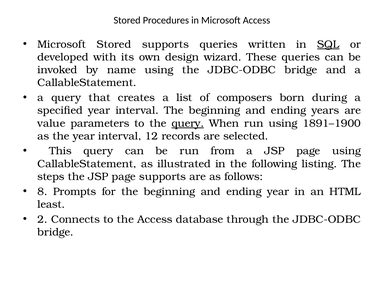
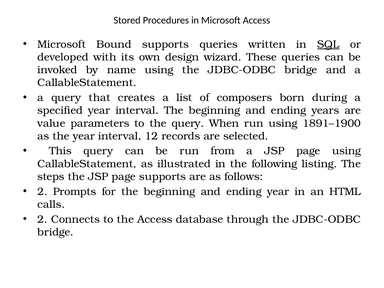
Microsoft Stored: Stored -> Bound (114, 44)
query underline: present -> none (188, 123)
8: 8 -> 2 (42, 192)
least: least -> calls (51, 204)
